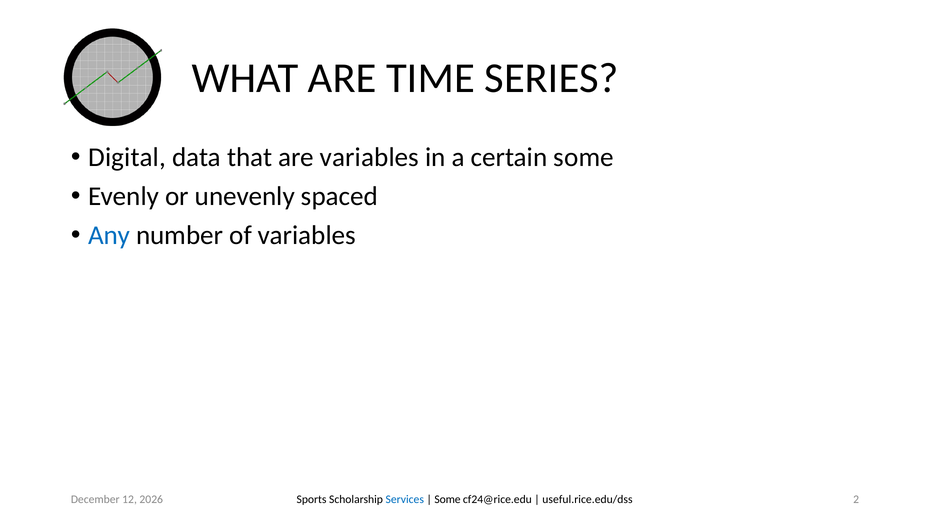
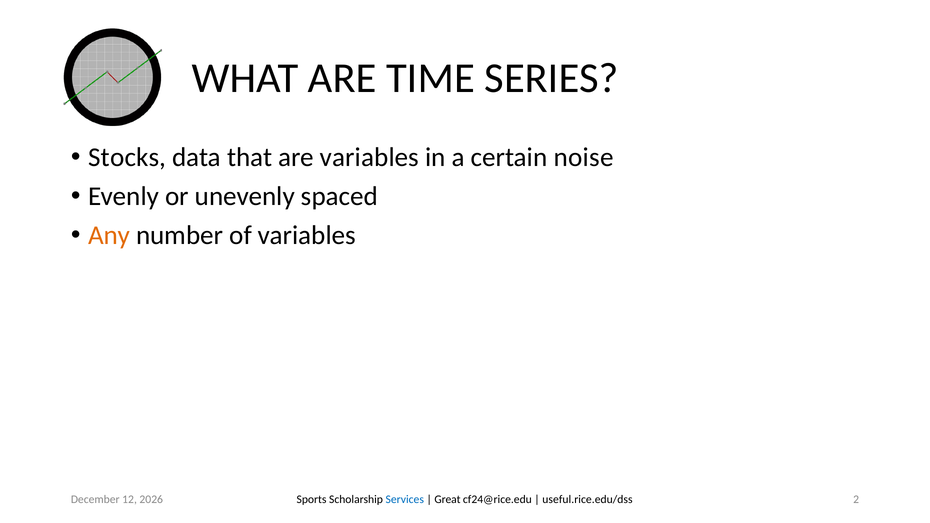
Digital: Digital -> Stocks (127, 157)
certain some: some -> noise (584, 157)
Any colour: blue -> orange (109, 235)
Some: Some -> Great (447, 499)
